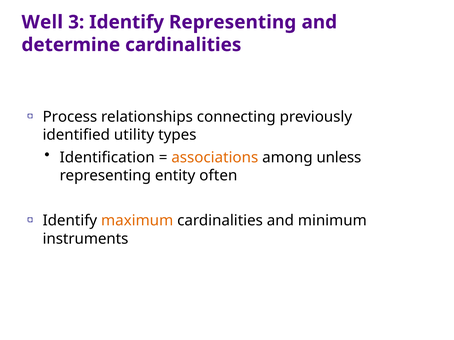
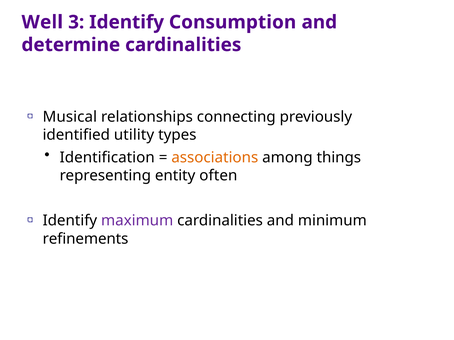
Identify Representing: Representing -> Consumption (233, 22)
Process: Process -> Musical (70, 117)
unless: unless -> things (339, 158)
maximum colour: orange -> purple (137, 221)
instruments: instruments -> refinements (85, 239)
